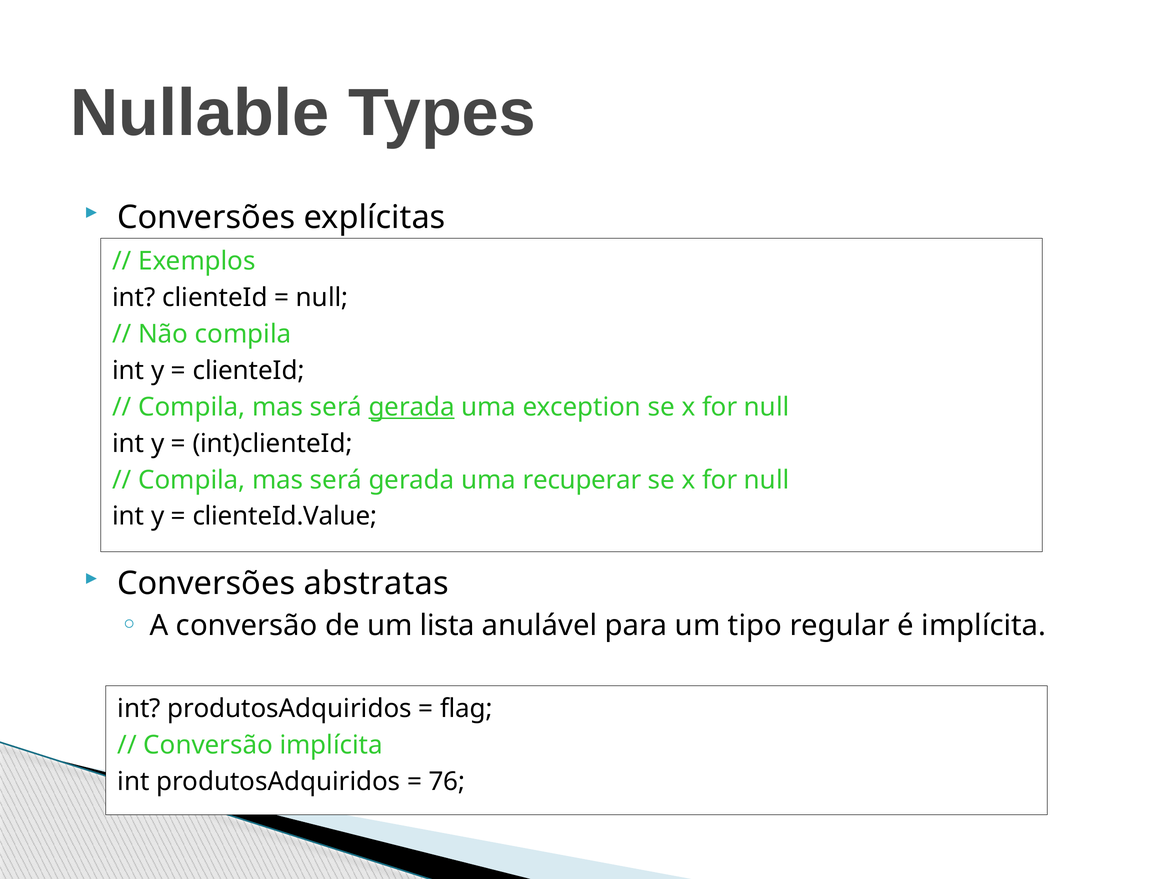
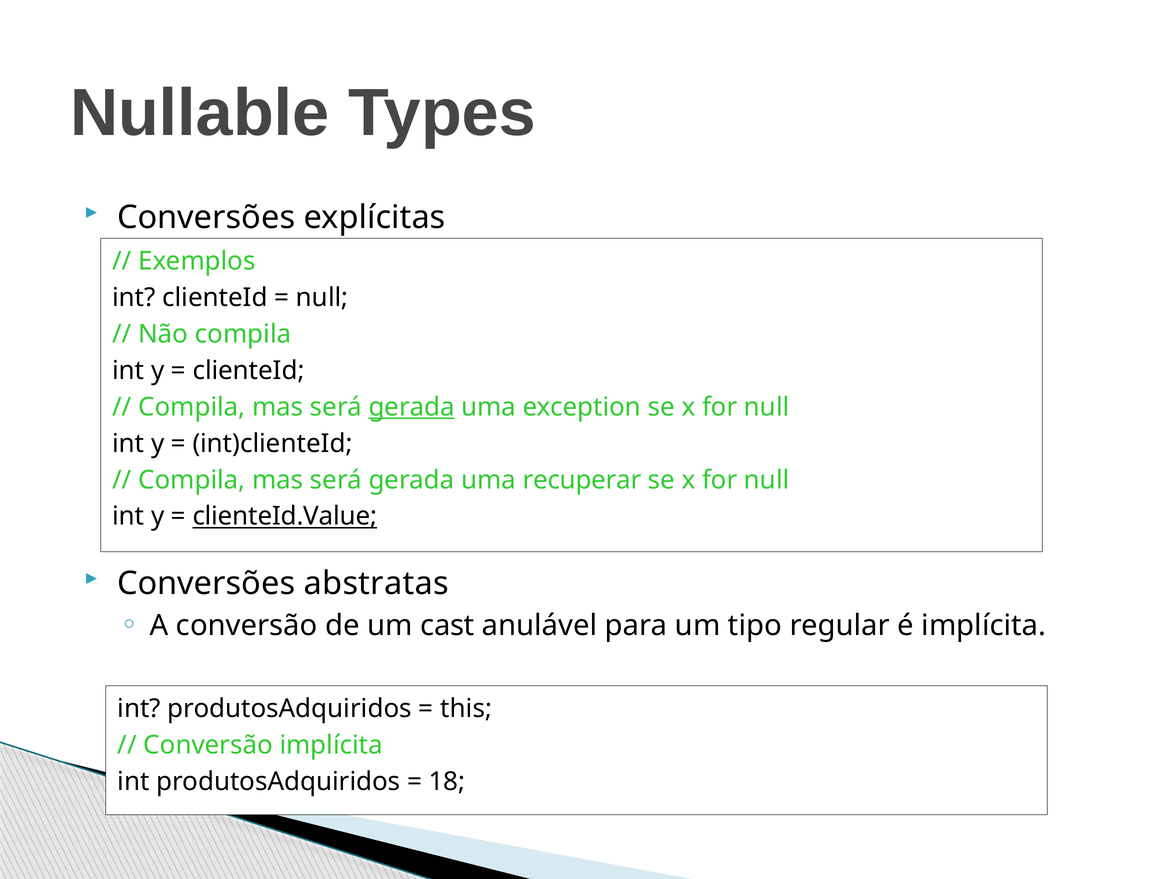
clienteId.Value underline: none -> present (285, 516)
lista: lista -> cast (447, 626)
flag: flag -> this (466, 709)
76: 76 -> 18 (447, 782)
